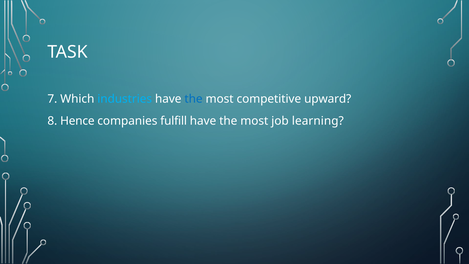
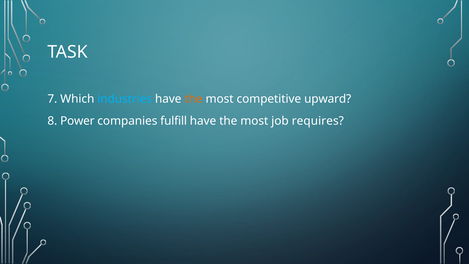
the colour: blue -> orange (194, 99)
Hence: Hence -> Power (77, 121)
learning: learning -> requires (318, 121)
